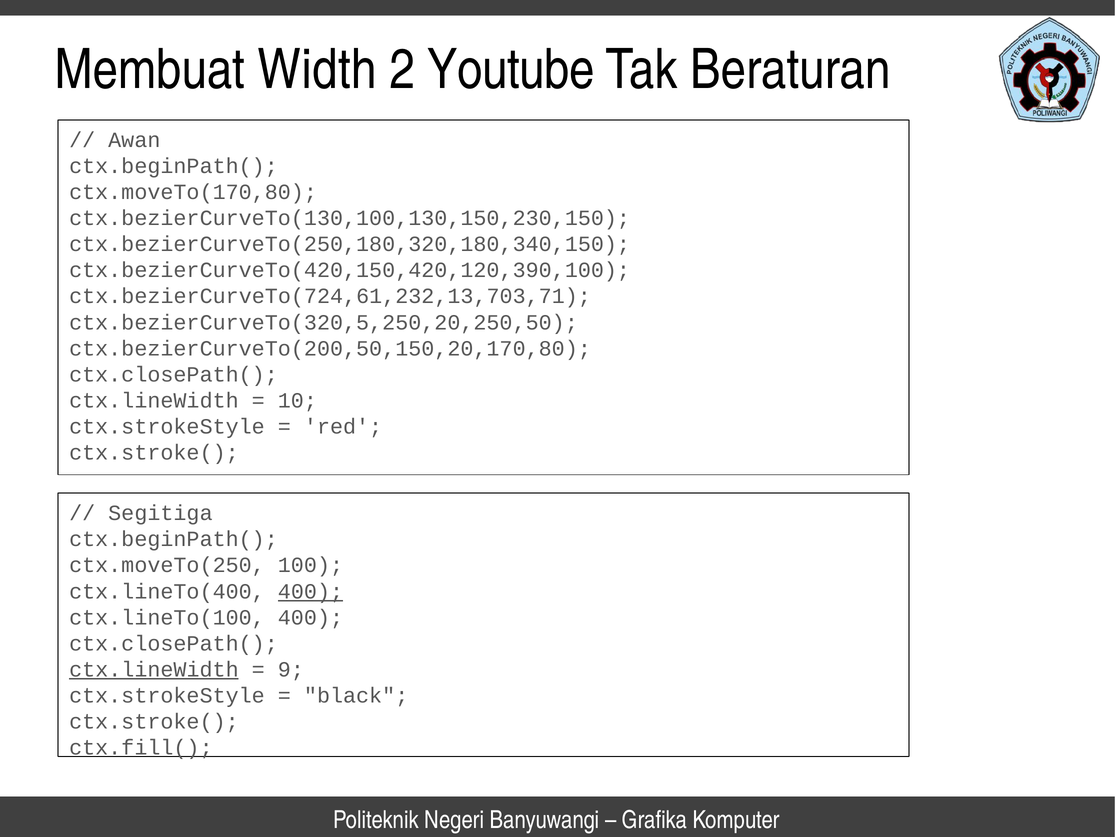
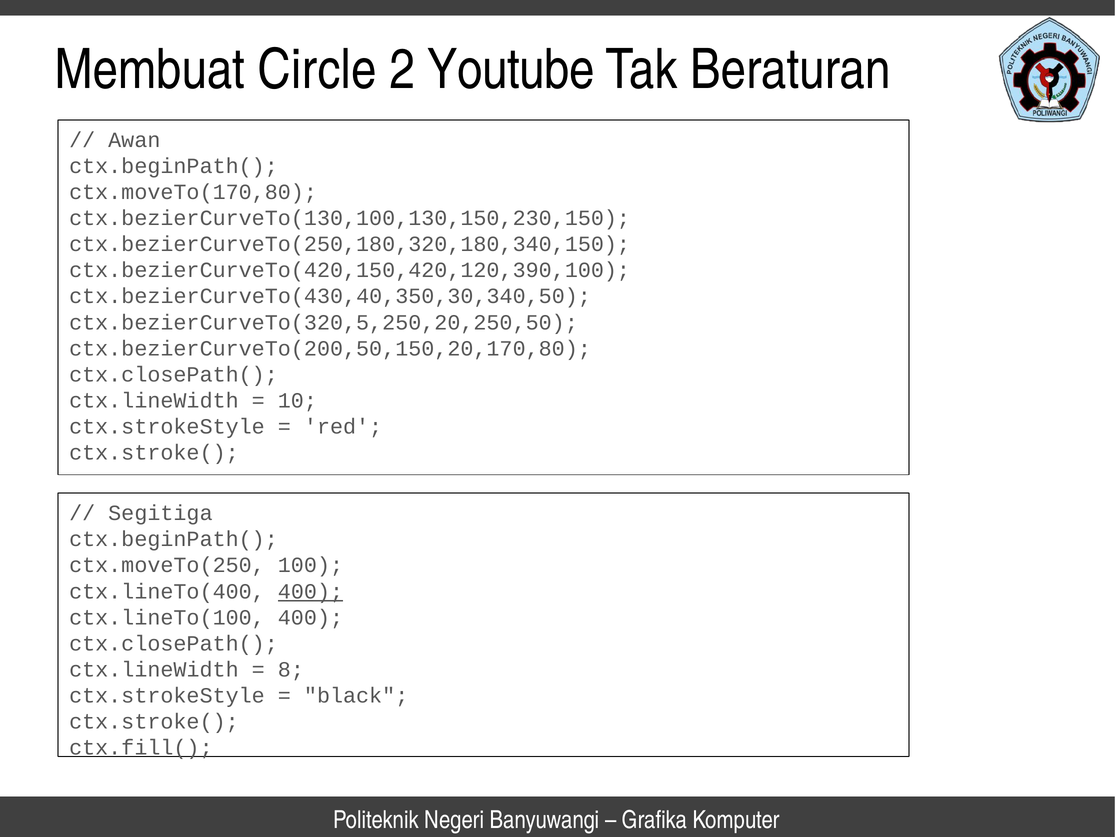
Width: Width -> Circle (317, 70)
ctx.bezierCurveTo(724,61,232,13,703,71: ctx.bezierCurveTo(724,61,232,13,703,71 -> ctx.bezierCurveTo(430,40,350,30,340,50 (330, 296)
ctx.lineWidth underline: present -> none (154, 670)
9: 9 -> 8 (291, 670)
